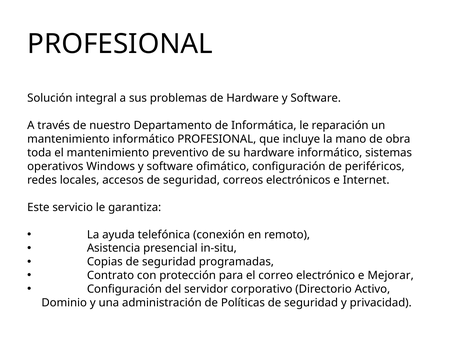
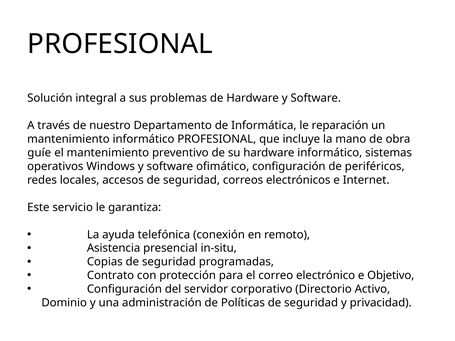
toda: toda -> guíe (39, 153)
Mejorar: Mejorar -> Objetivo (391, 276)
